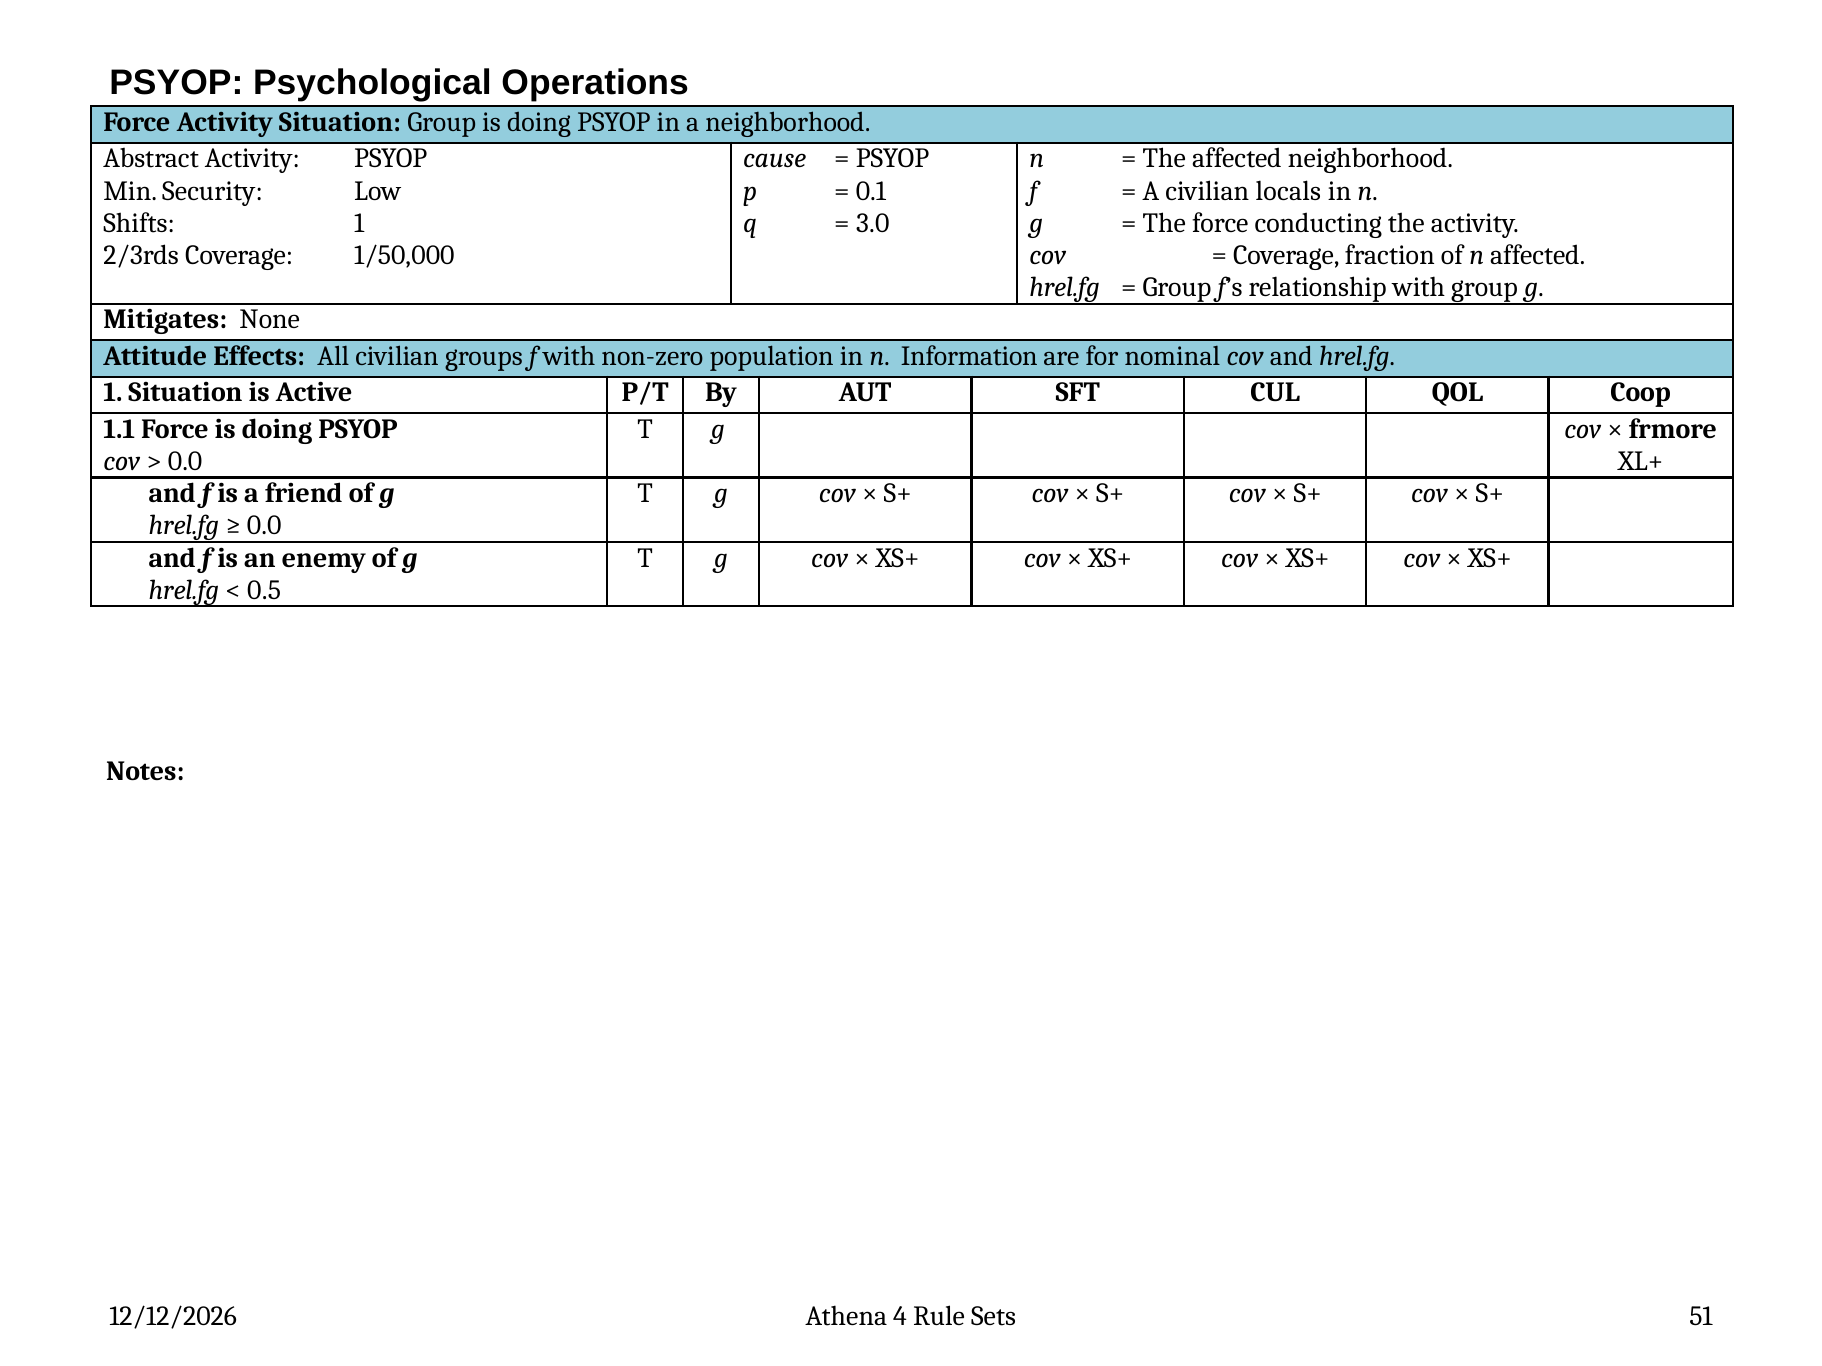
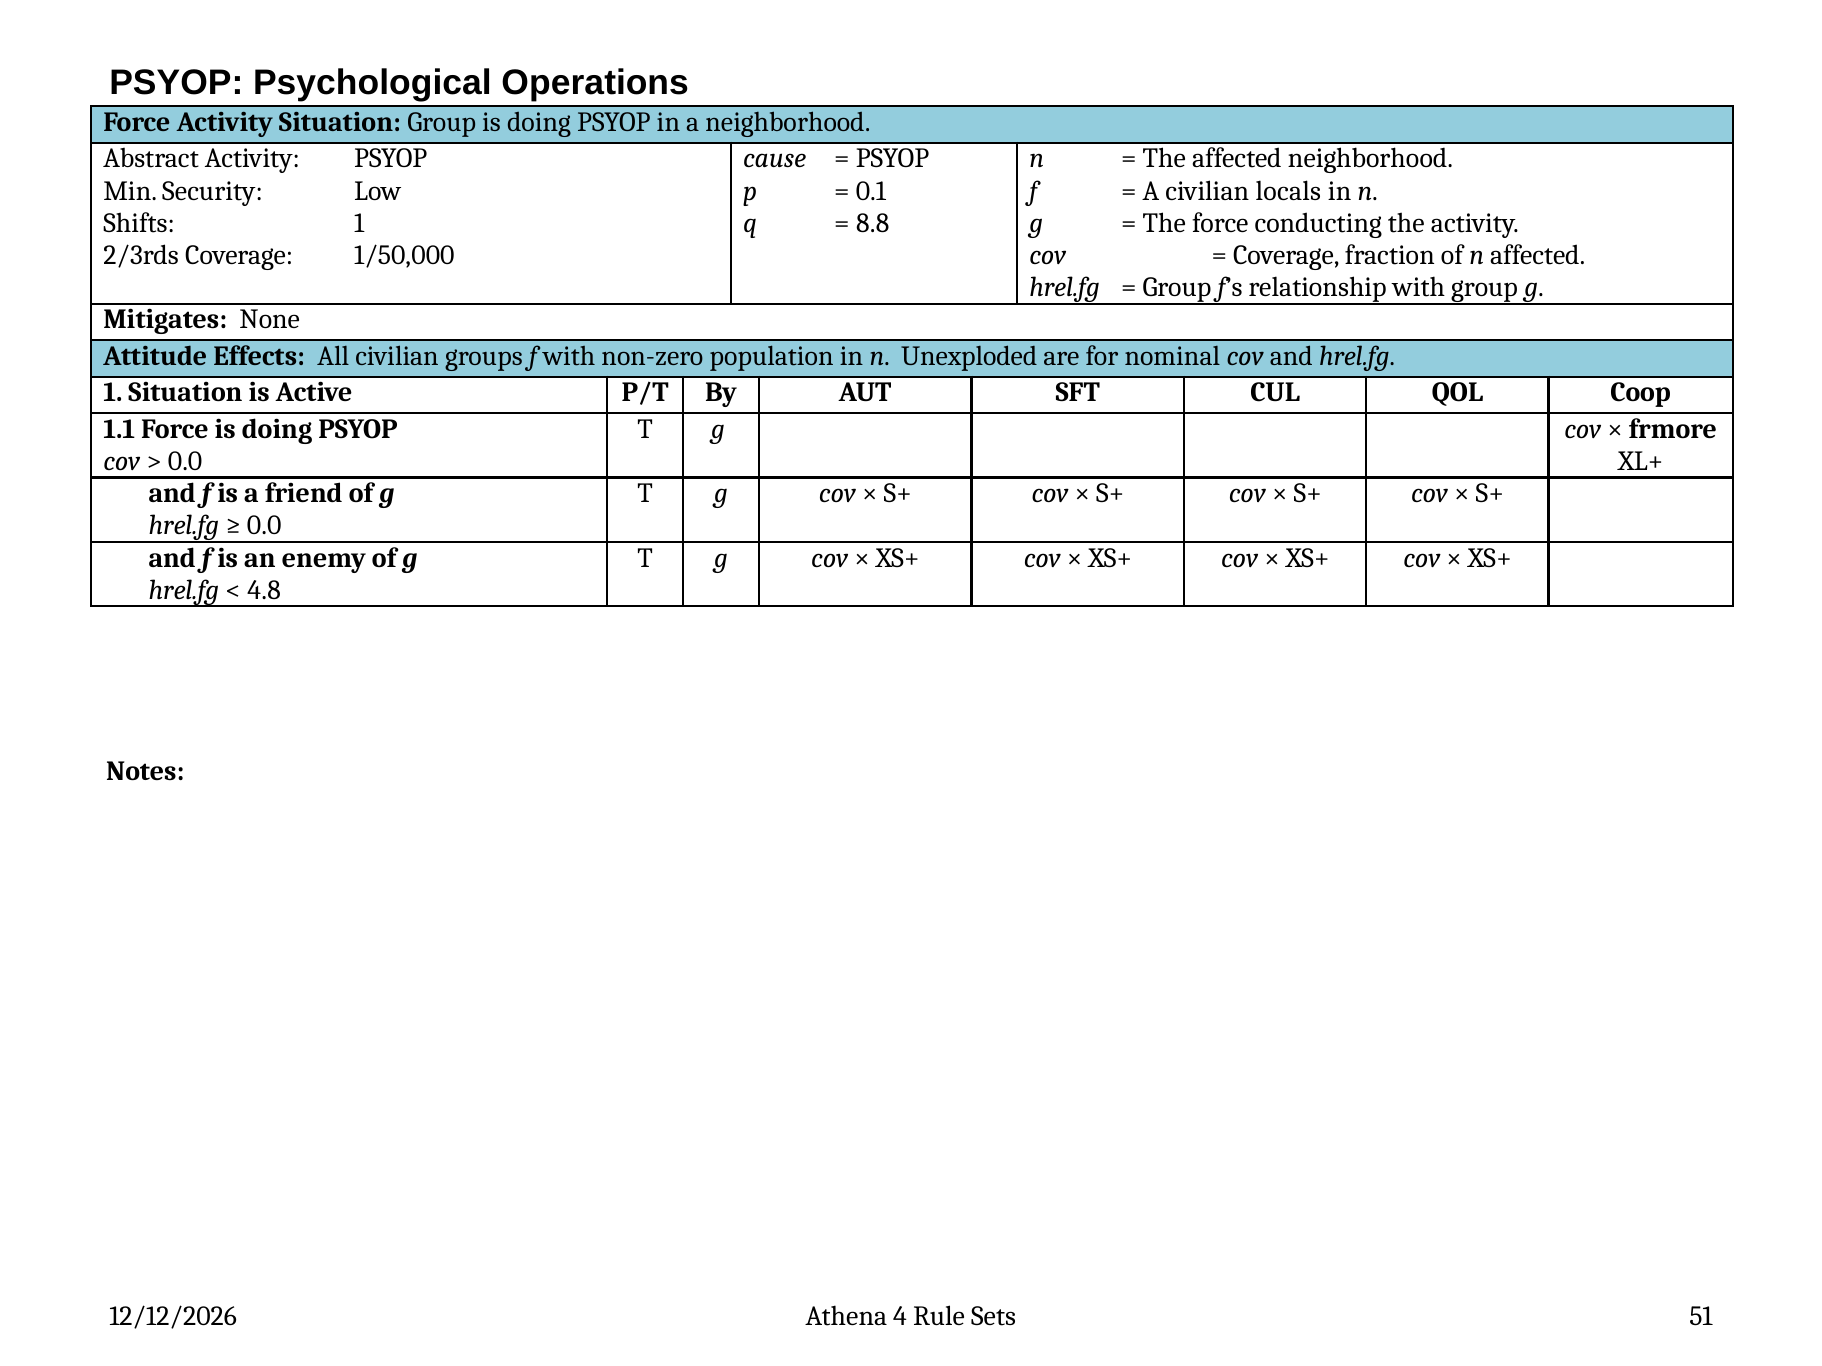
3.0: 3.0 -> 8.8 (873, 223)
Information: Information -> Unexploded (969, 356)
0.5: 0.5 -> 4.8 (264, 590)
